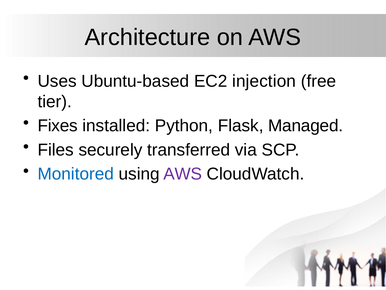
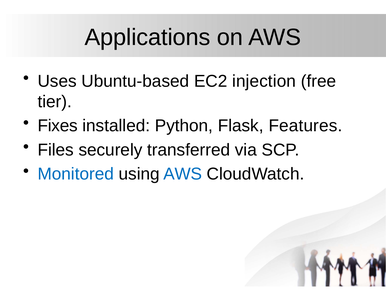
Architecture: Architecture -> Applications (147, 37)
Managed: Managed -> Features (305, 126)
AWS colour: purple -> blue (183, 174)
